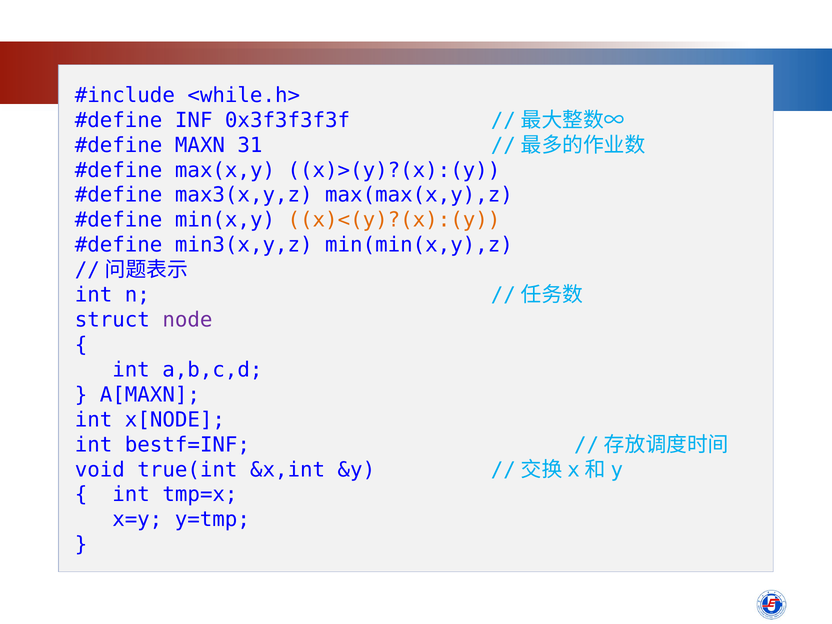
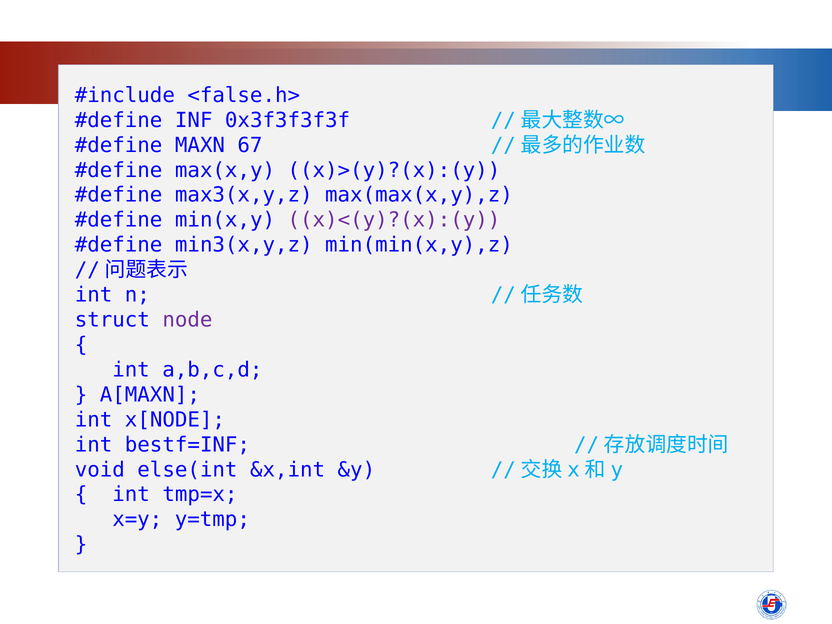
<while.h>: <while.h> -> <false.h> (244, 95)
31: 31 -> 67 (250, 145)
x)<(y)?(x):(y colour: orange -> purple (394, 220)
true(int: true(int -> else(int (187, 470)
